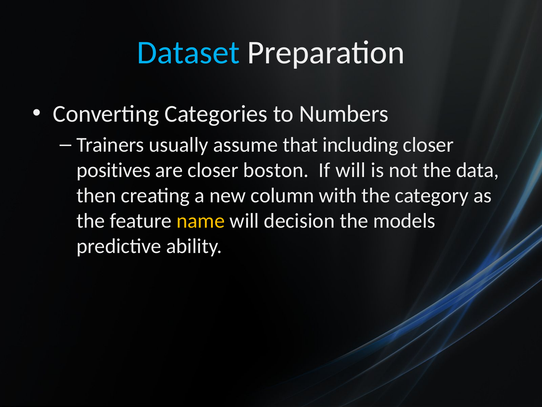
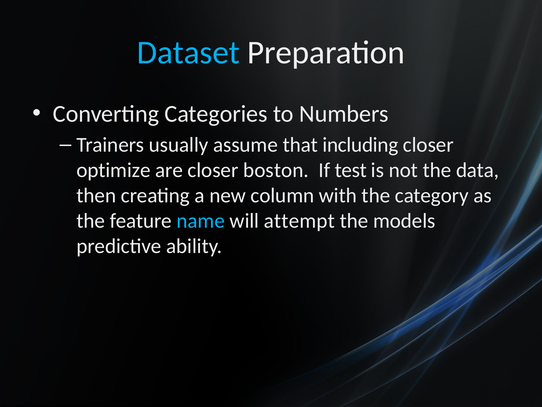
positives: positives -> optimize (114, 170)
If will: will -> test (351, 170)
name colour: yellow -> light blue (201, 221)
decision: decision -> attempt (299, 221)
